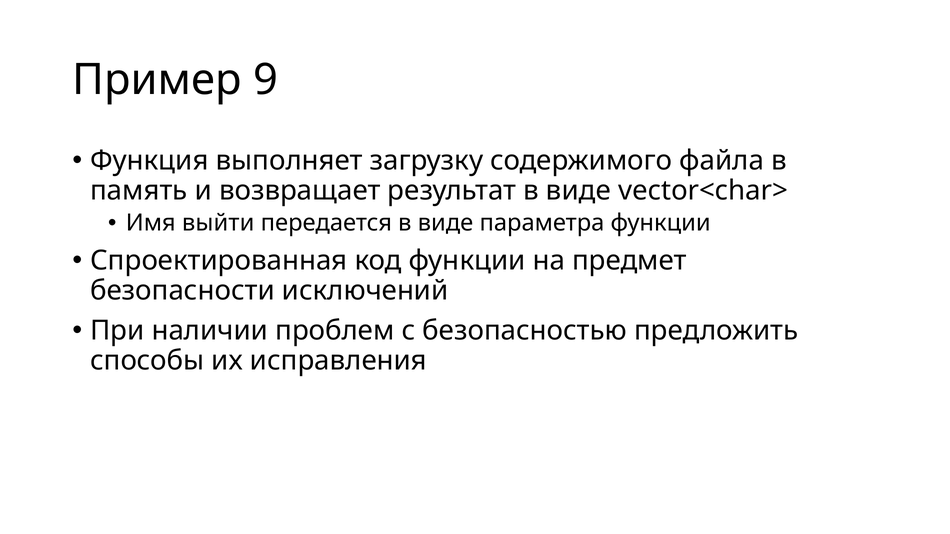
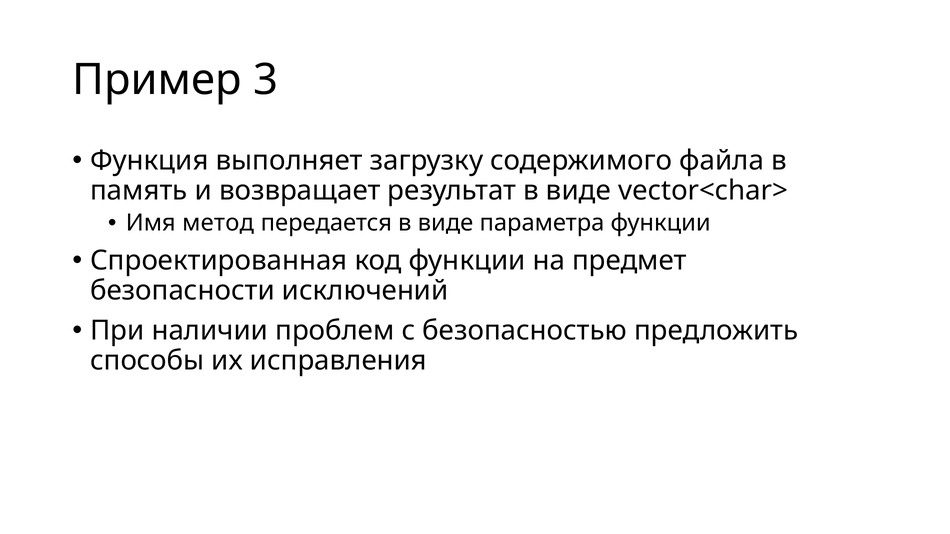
9: 9 -> 3 (265, 80)
выйти: выйти -> метод (218, 223)
